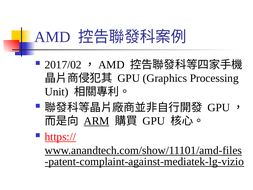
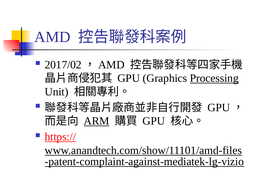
Processing underline: none -> present (214, 78)
